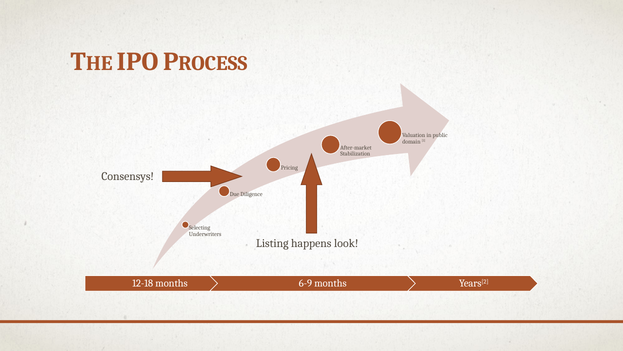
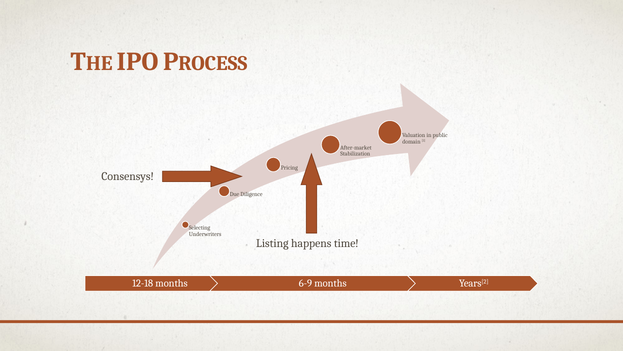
look: look -> time (346, 243)
